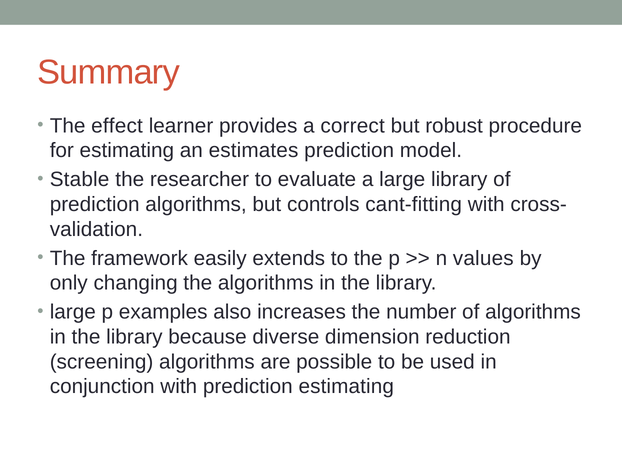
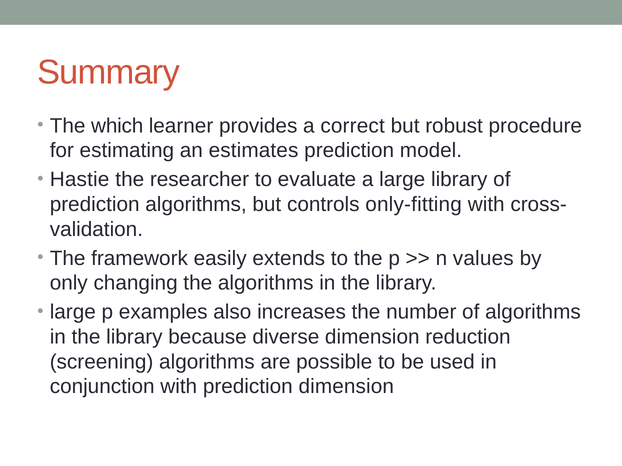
effect: effect -> which (117, 126)
Stable: Stable -> Hastie (80, 180)
cant-fitting: cant-fitting -> only-fitting (414, 205)
prediction estimating: estimating -> dimension (346, 387)
